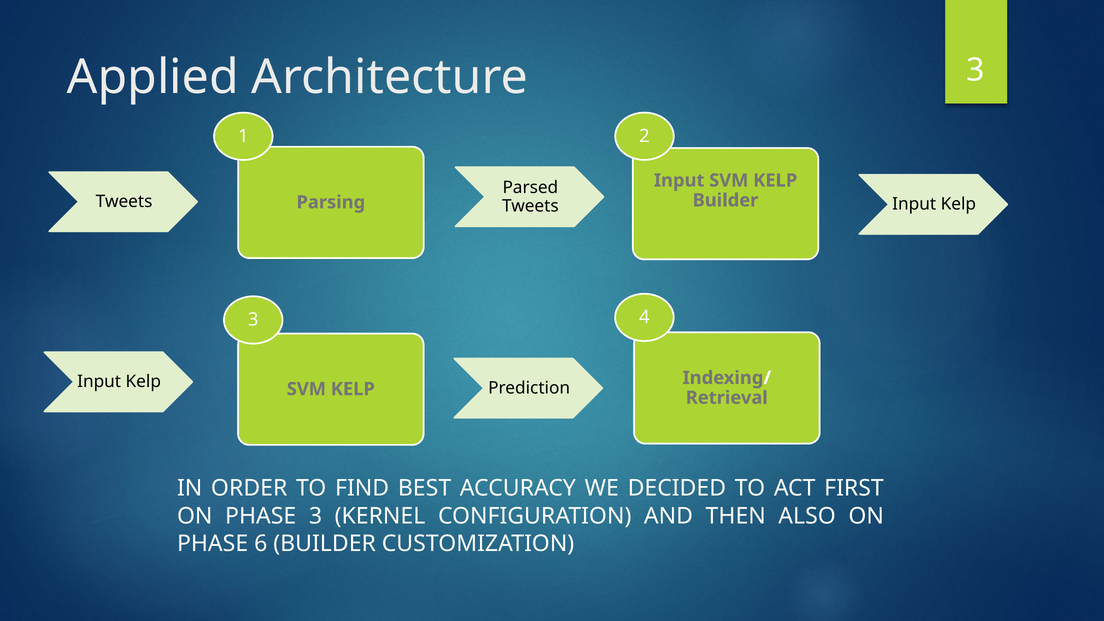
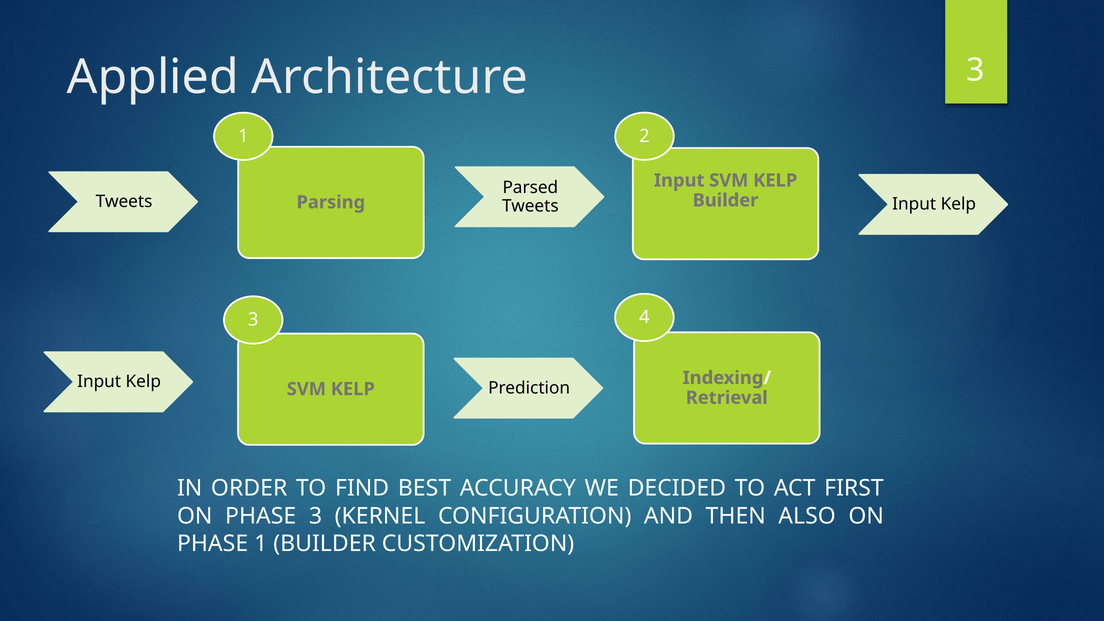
PHASE 6: 6 -> 1 (261, 544)
